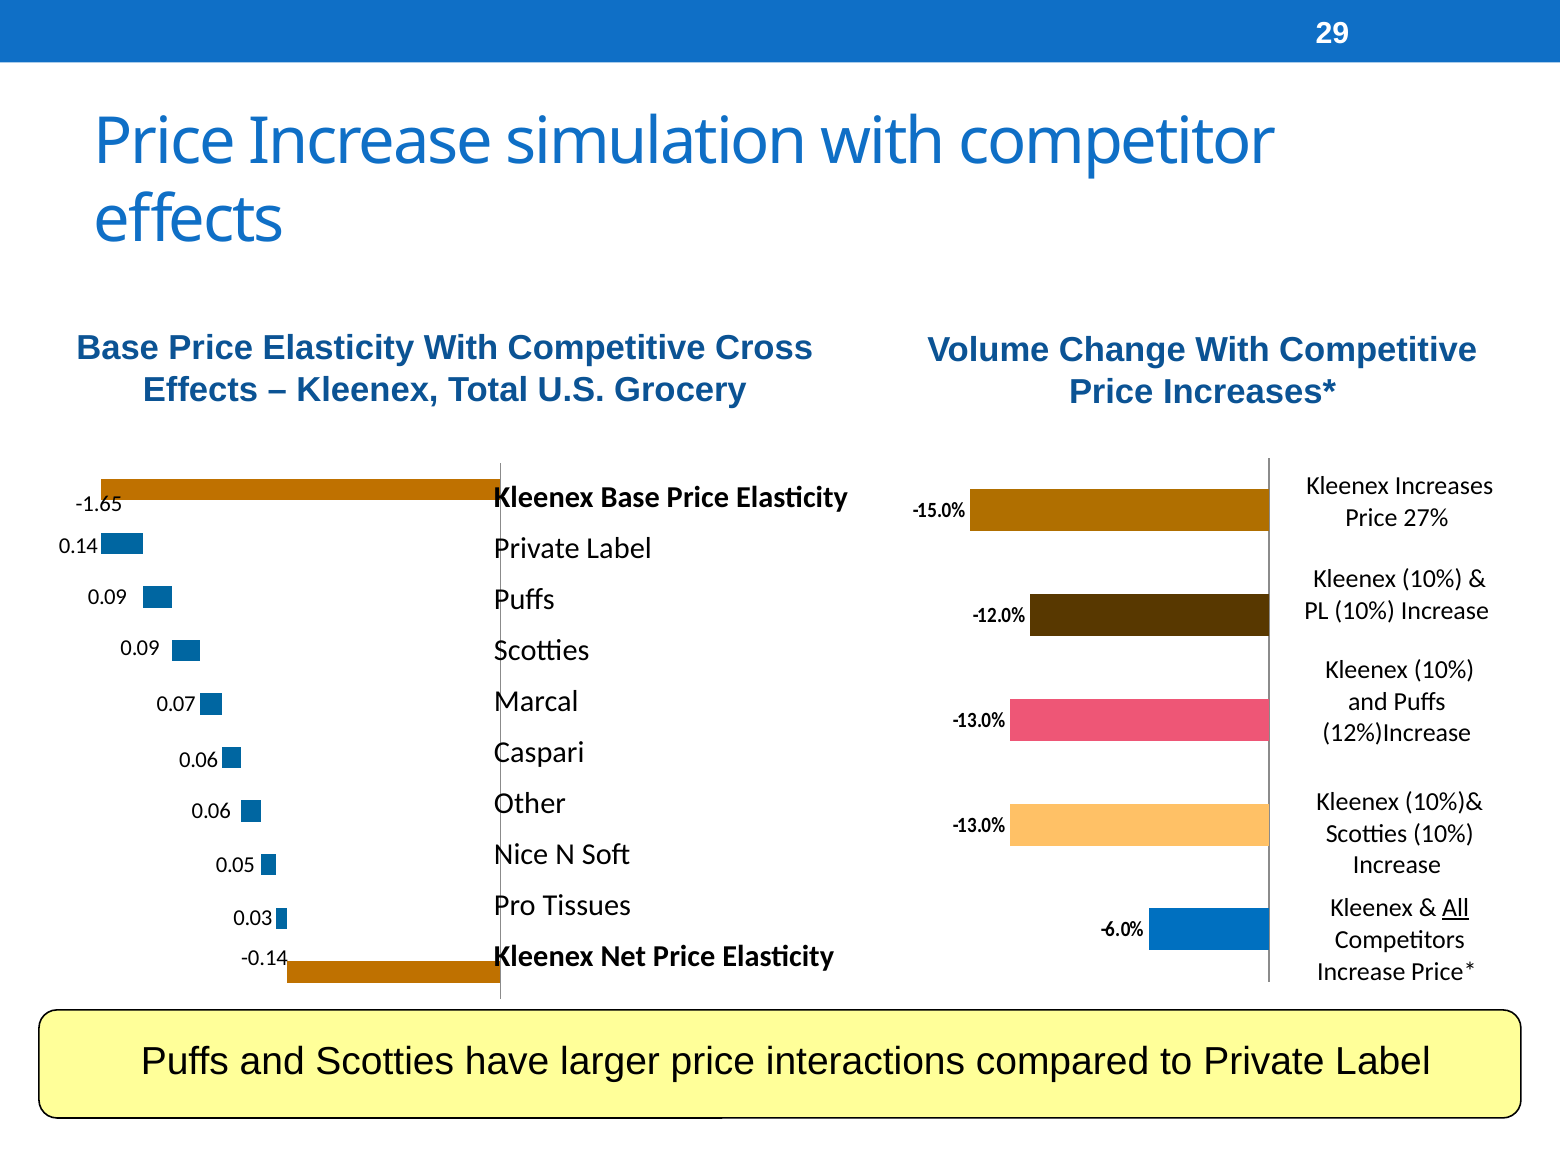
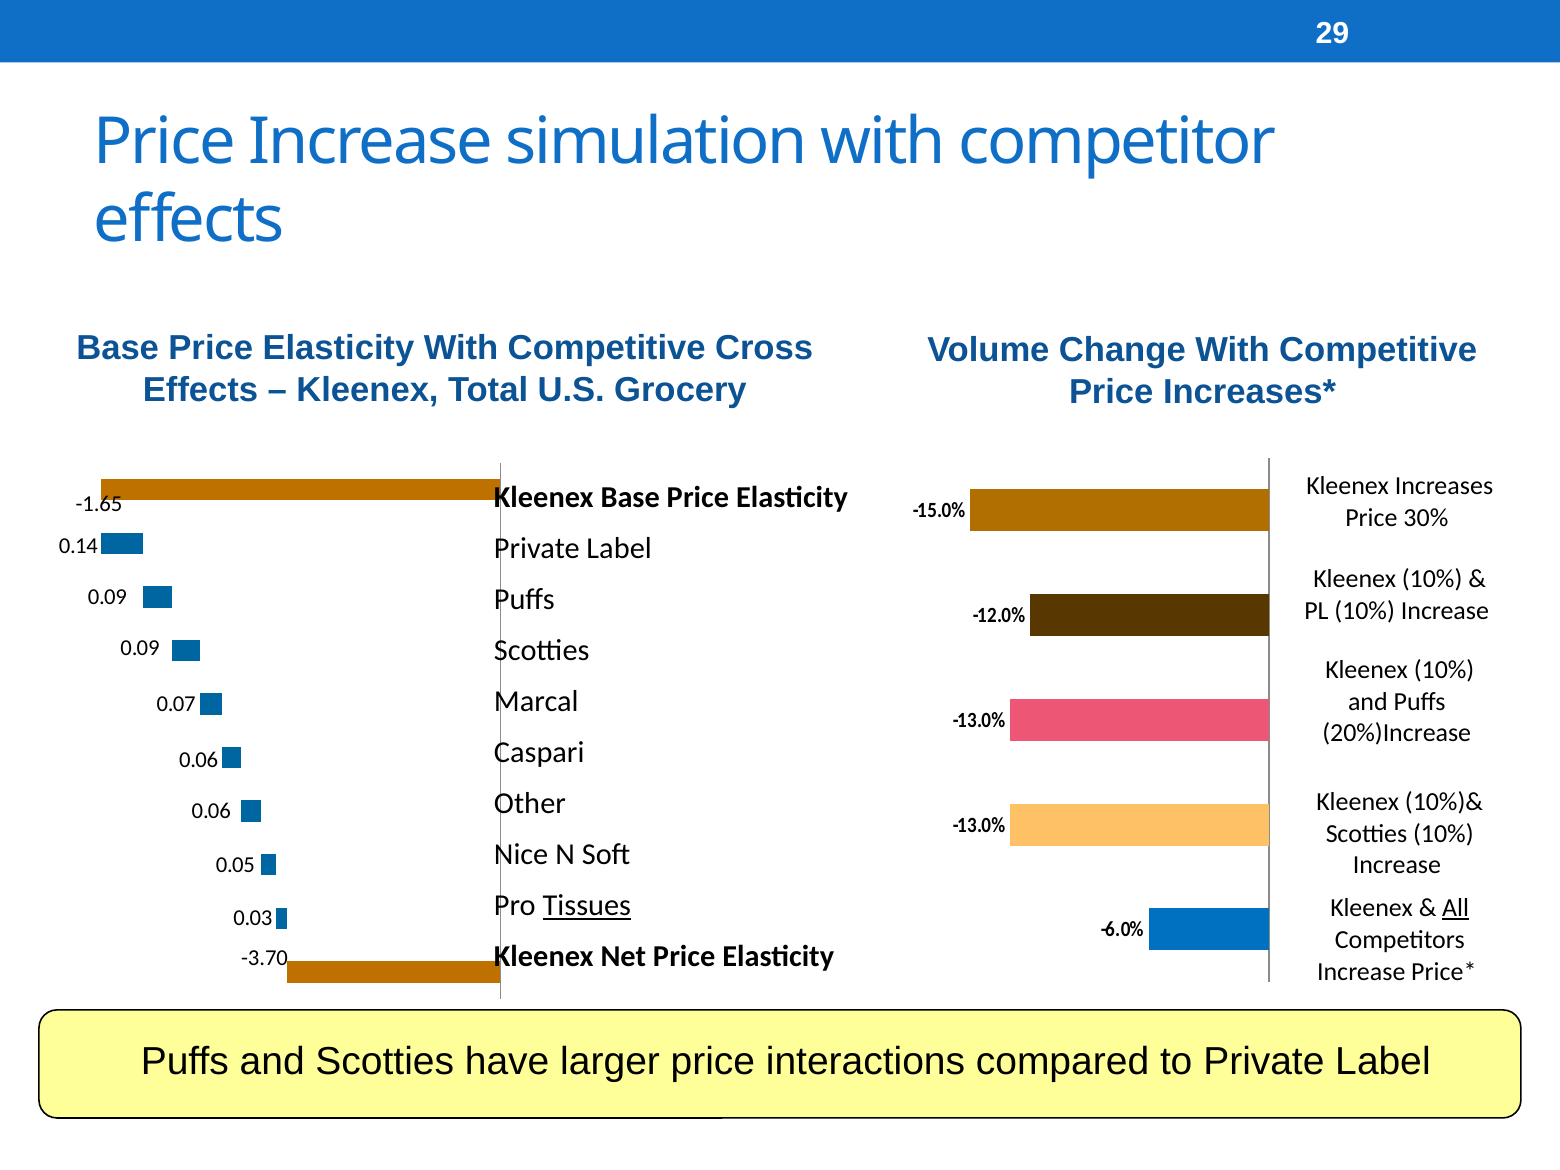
27%: 27% -> 30% (1426, 518)
12%)Increase: 12%)Increase -> 20%)Increase (1397, 733)
Tissues underline: none -> present (587, 906)
-0.14: -0.14 -> -3.70 (265, 958)
